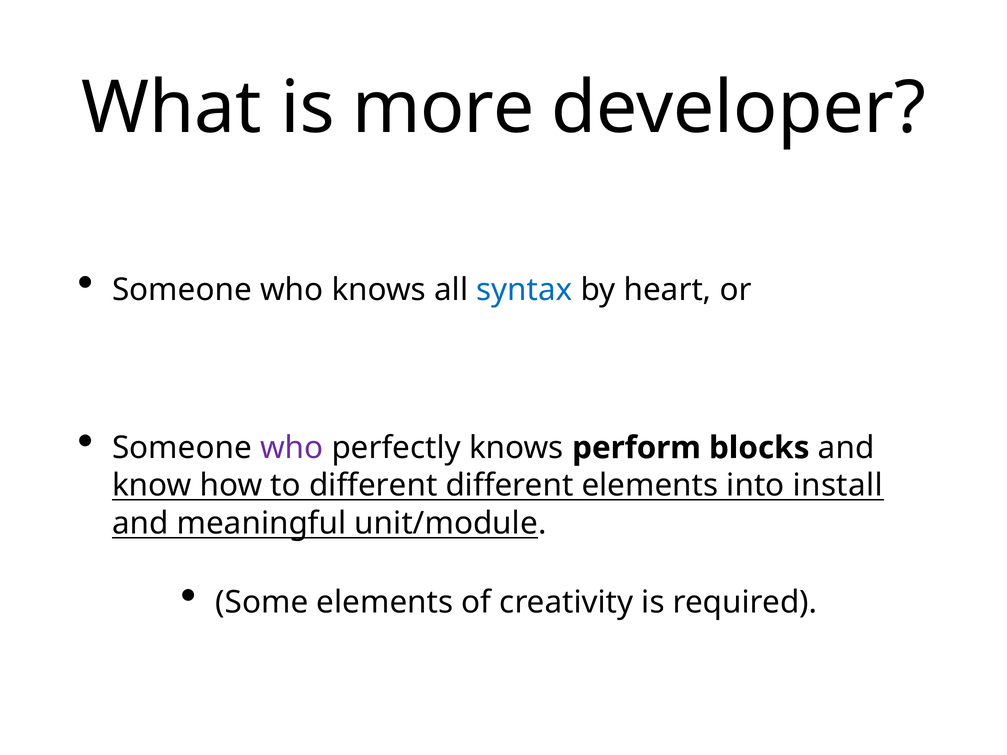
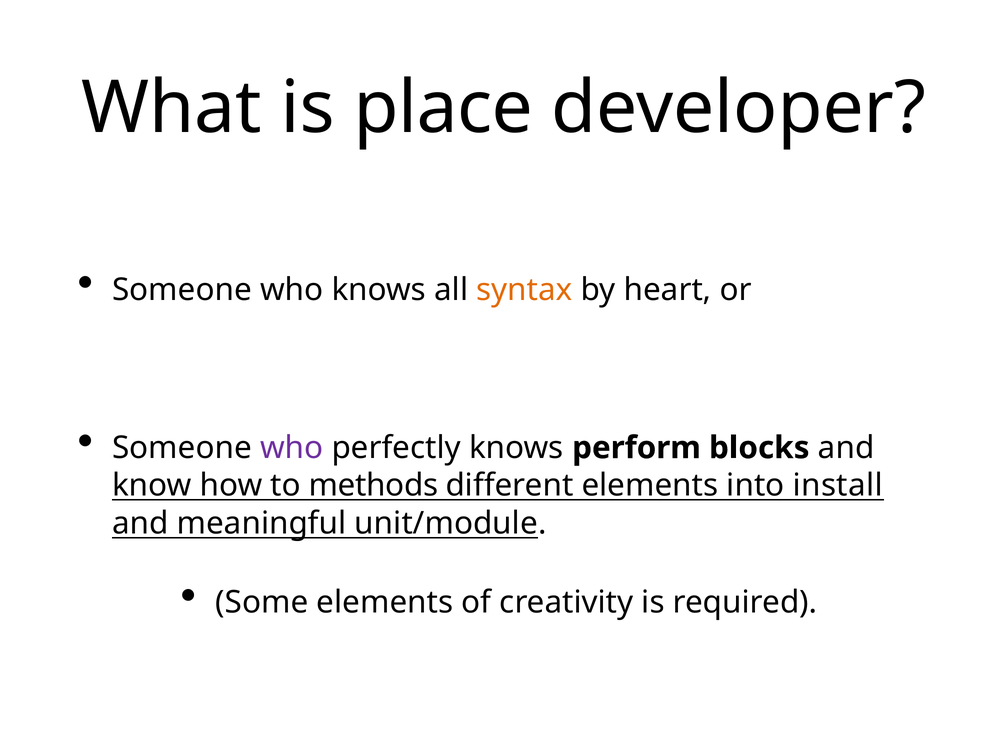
more: more -> place (443, 108)
syntax colour: blue -> orange (524, 290)
to different: different -> methods (373, 486)
